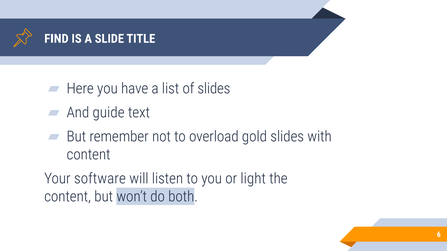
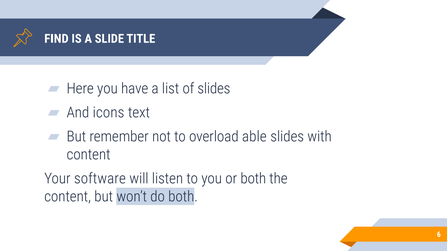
guide: guide -> icons (109, 113)
gold: gold -> able (254, 137)
or light: light -> both (253, 179)
